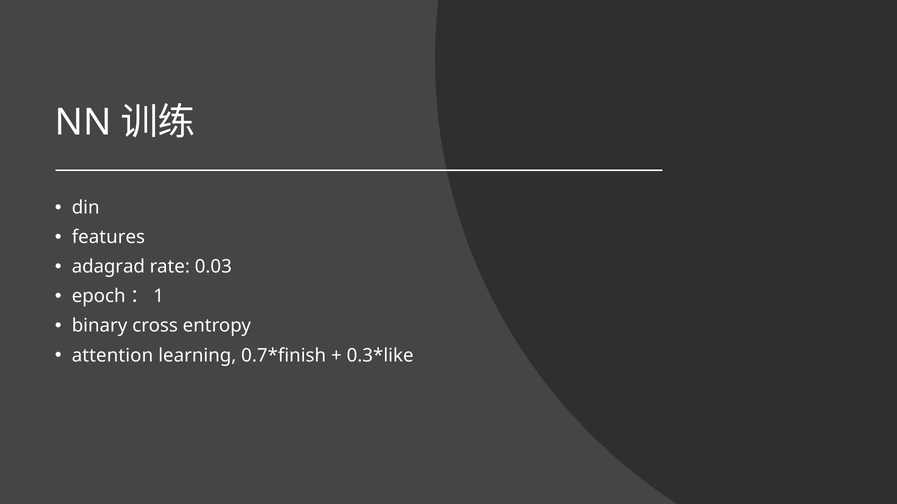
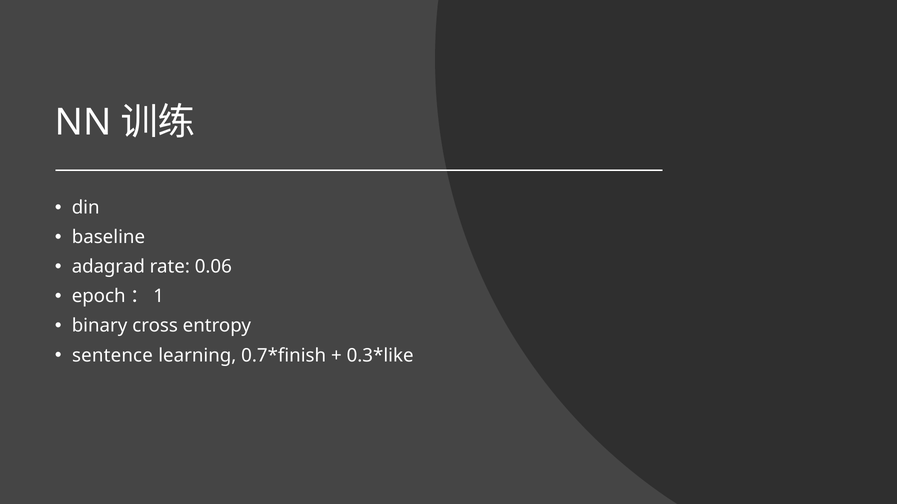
features: features -> baseline (108, 237)
0.03: 0.03 -> 0.06 (213, 267)
attention: attention -> sentence (112, 356)
